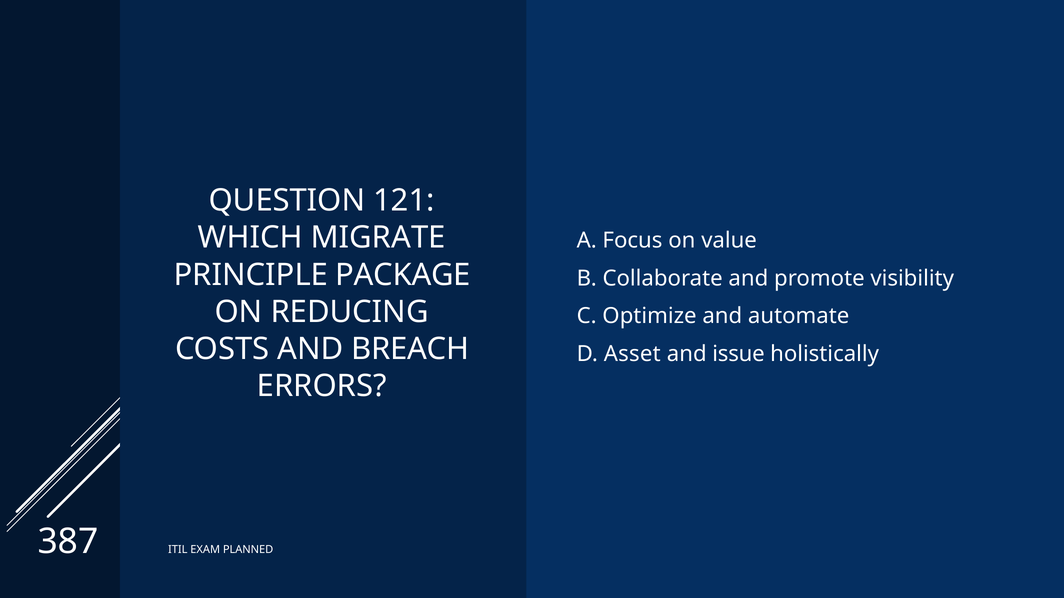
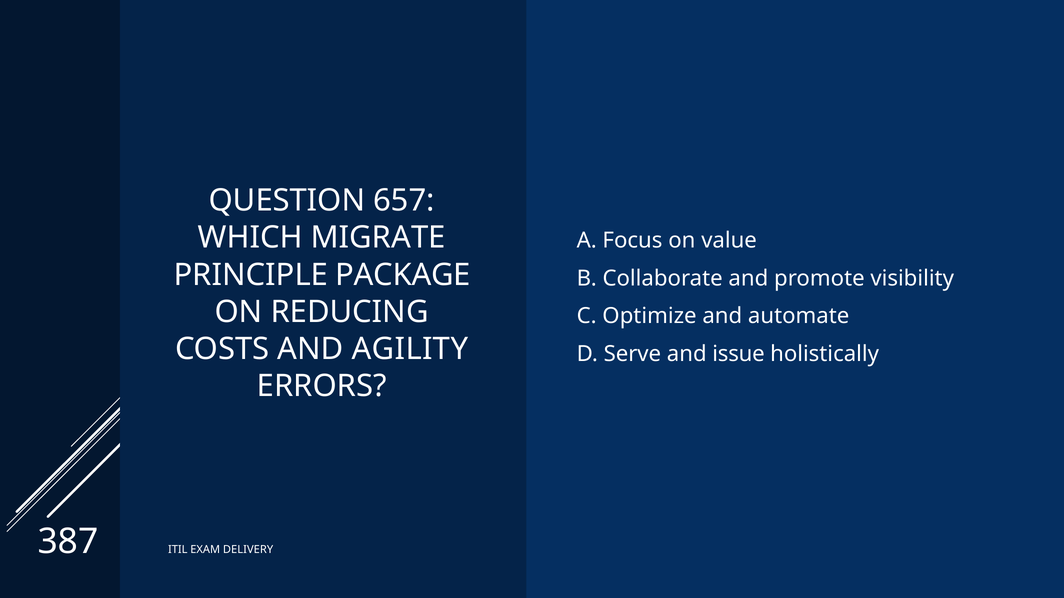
121: 121 -> 657 (404, 201)
BREACH: BREACH -> AGILITY (410, 349)
Asset: Asset -> Serve (632, 354)
PLANNED: PLANNED -> DELIVERY (248, 550)
